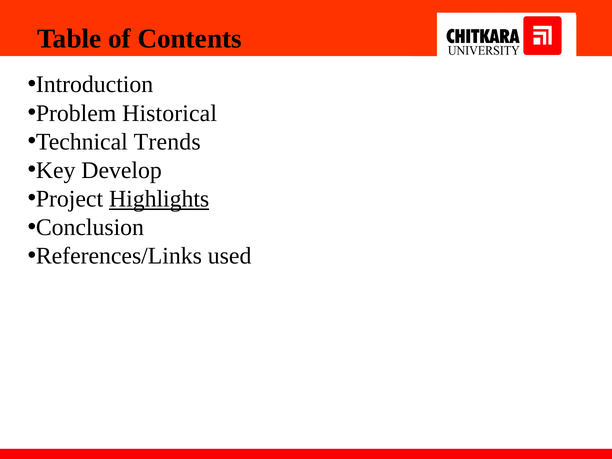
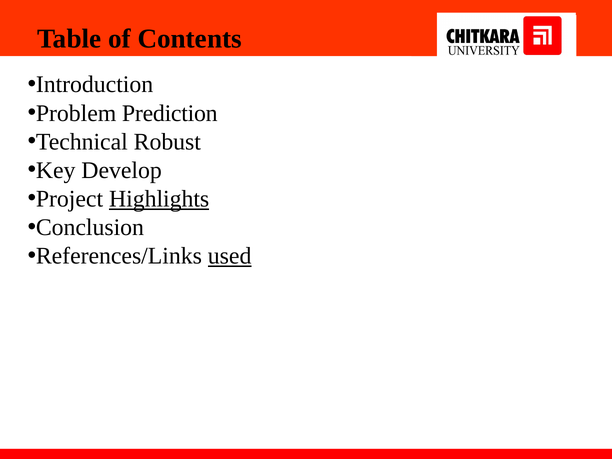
Historical: Historical -> Prediction (170, 113)
Trends: Trends -> Robust (167, 142)
used underline: none -> present (230, 256)
